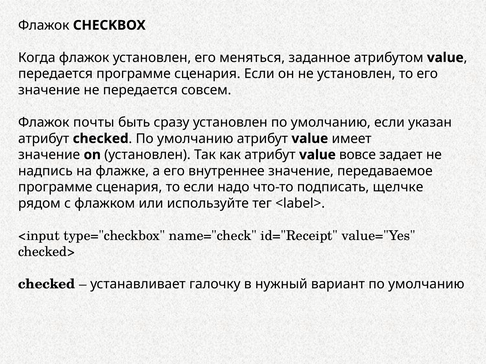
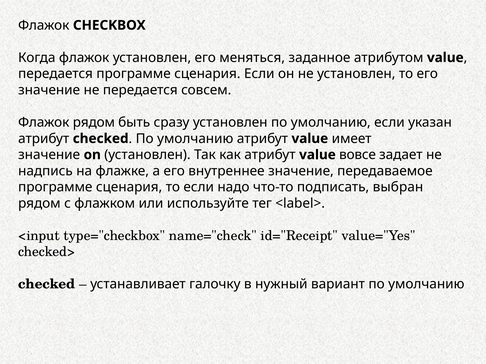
Флажок почты: почты -> рядом (94, 123)
щелчке: щелчке -> выбран (398, 187)
